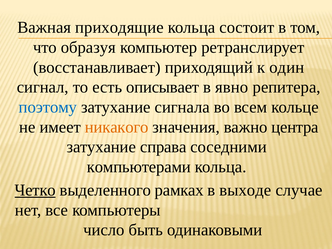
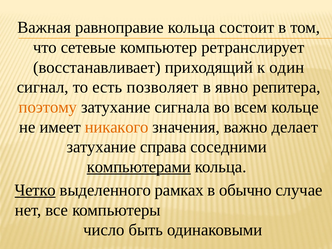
приходящие: приходящие -> равноправие (119, 27)
образуя: образуя -> сетевые (88, 47)
описывает: описывает -> позволяет (163, 87)
поэтому colour: blue -> orange (48, 107)
центра: центра -> делает (295, 127)
компьютерами underline: none -> present (139, 167)
выходе: выходе -> обычно (245, 190)
